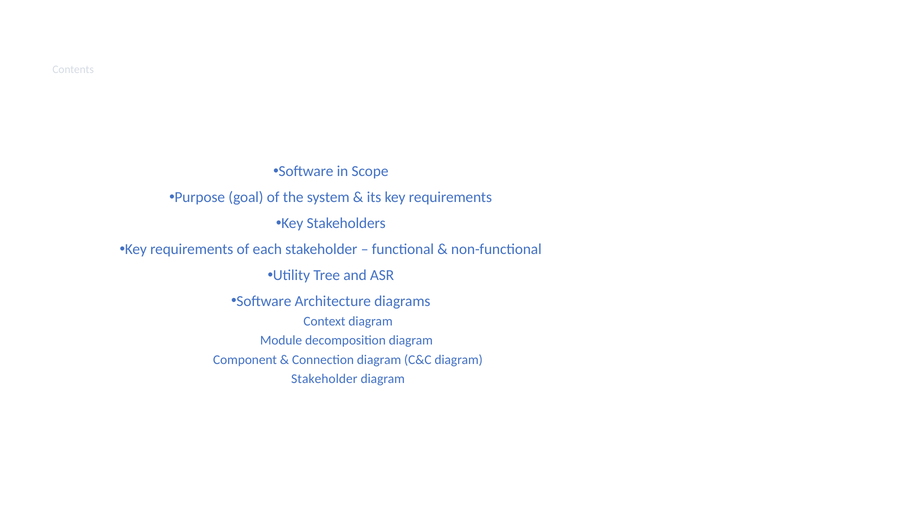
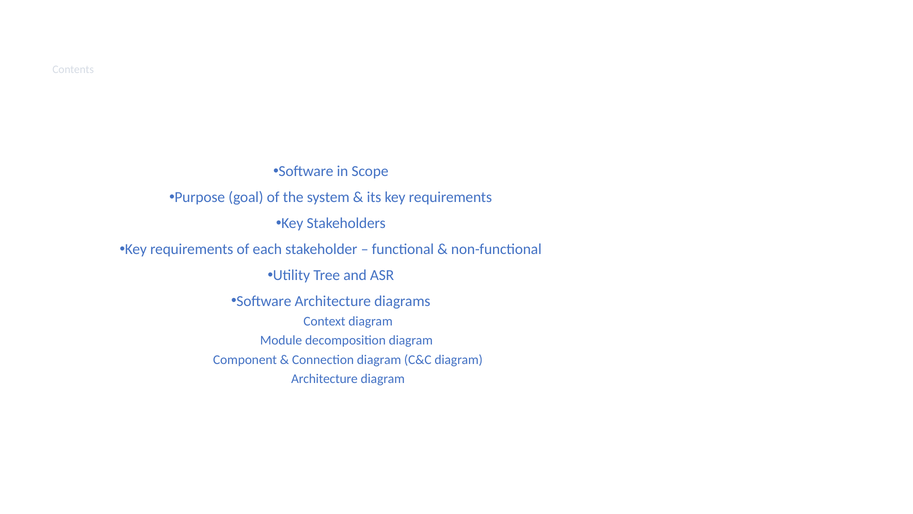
Stakeholder: Stakeholder -> Architecture (324, 379)
